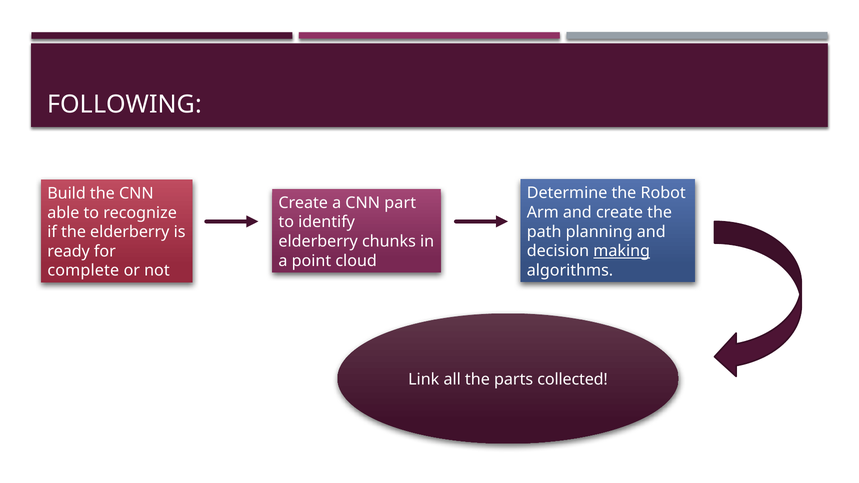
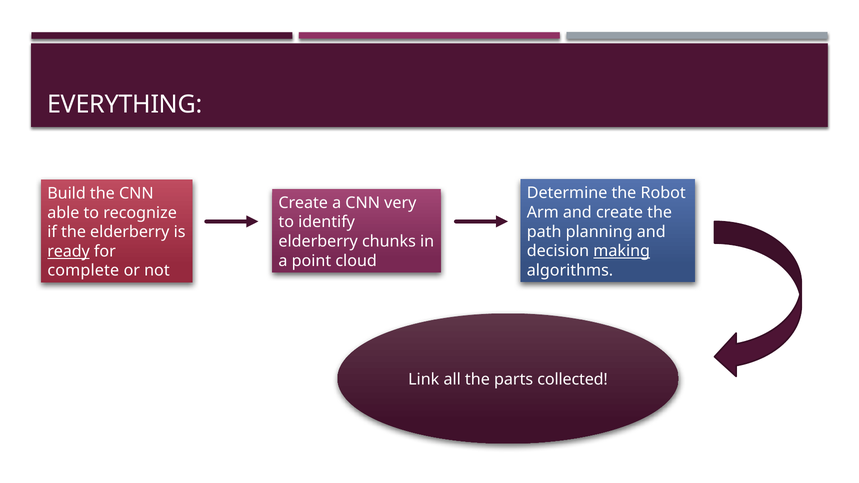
FOLLOWING: FOLLOWING -> EVERYTHING (125, 104)
part: part -> very (400, 203)
ready underline: none -> present (69, 251)
